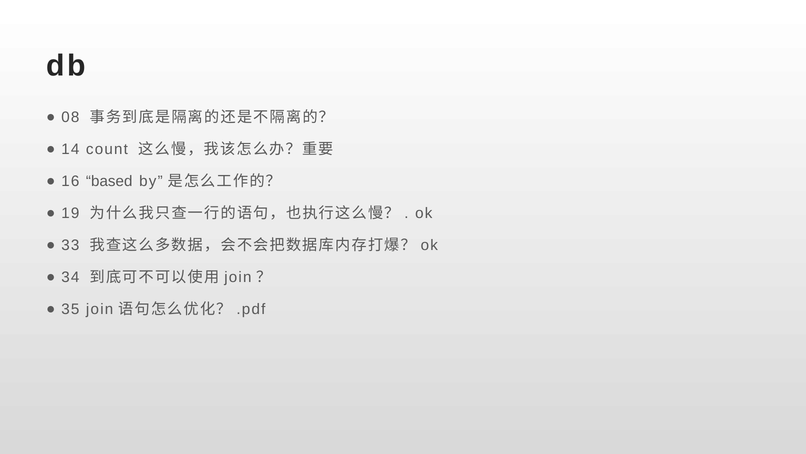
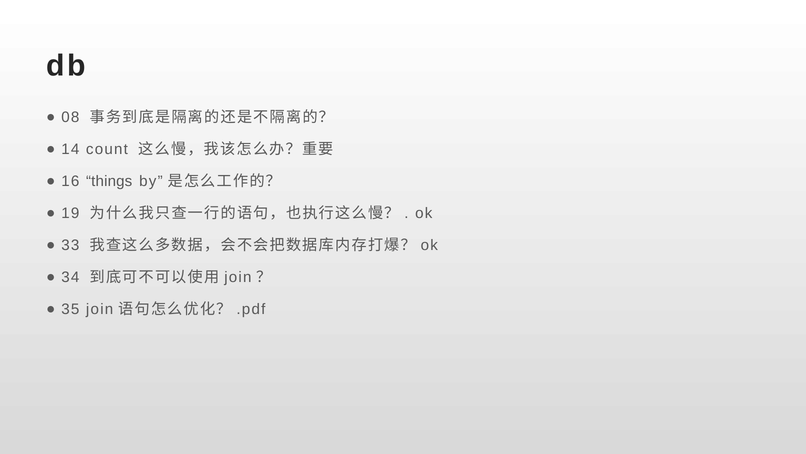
based: based -> things (109, 181)
